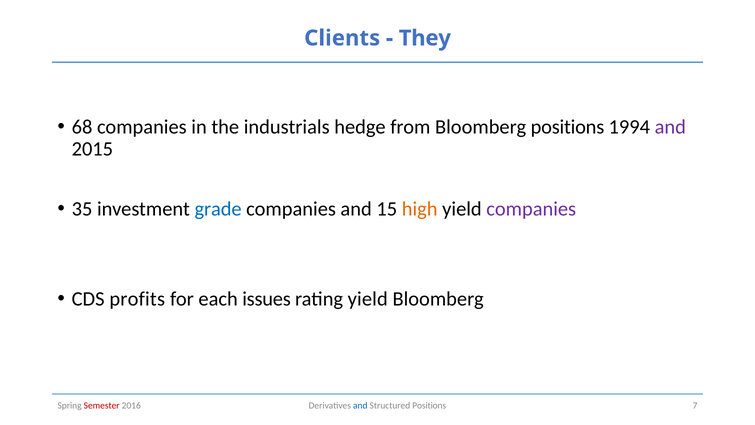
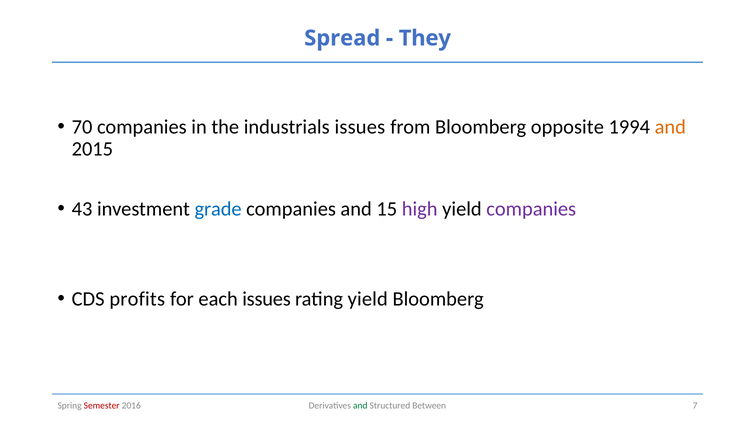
Clients: Clients -> Spread (342, 38)
68: 68 -> 70 (82, 127)
industrials hedge: hedge -> issues (360, 127)
Bloomberg positions: positions -> opposite (567, 127)
and colour: purple -> orange (670, 127)
35: 35 -> 43 (82, 209)
high colour: orange -> purple (420, 209)
and colour: blue -> green (360, 406)
Structured Positions: Positions -> Between (429, 406)
